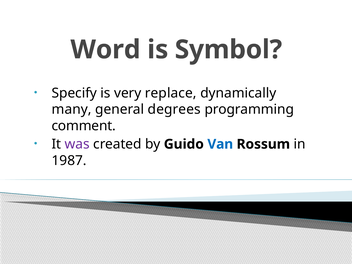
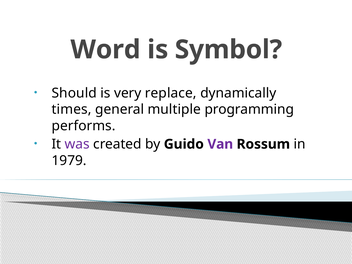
Specify: Specify -> Should (74, 93)
many: many -> times (72, 109)
degrees: degrees -> multiple (174, 109)
comment: comment -> performs (84, 126)
Van colour: blue -> purple (220, 144)
1987: 1987 -> 1979 (69, 161)
